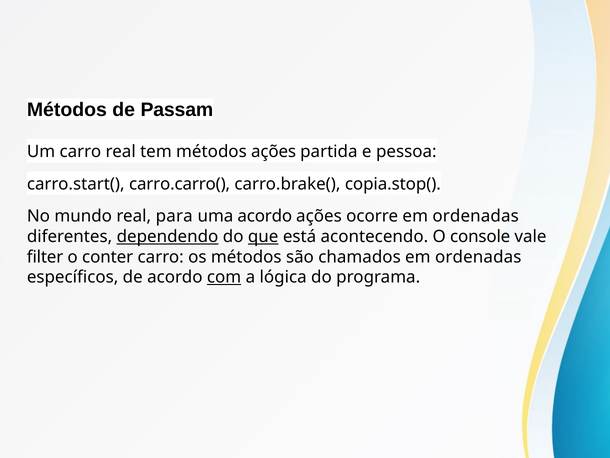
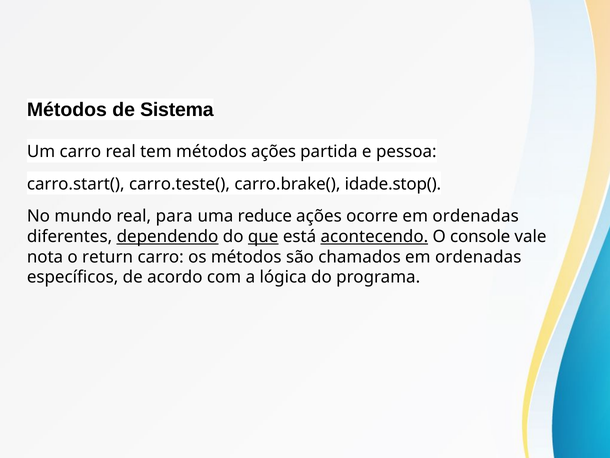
Passam: Passam -> Sistema (177, 109)
carro.carro(: carro.carro( -> carro.teste( (179, 184)
copia.stop(: copia.stop( -> idade.stop( (393, 184)
uma acordo: acordo -> reduce (265, 216)
acontecendo underline: none -> present (374, 236)
filter: filter -> nota (45, 257)
conter: conter -> return (108, 257)
com underline: present -> none (224, 277)
